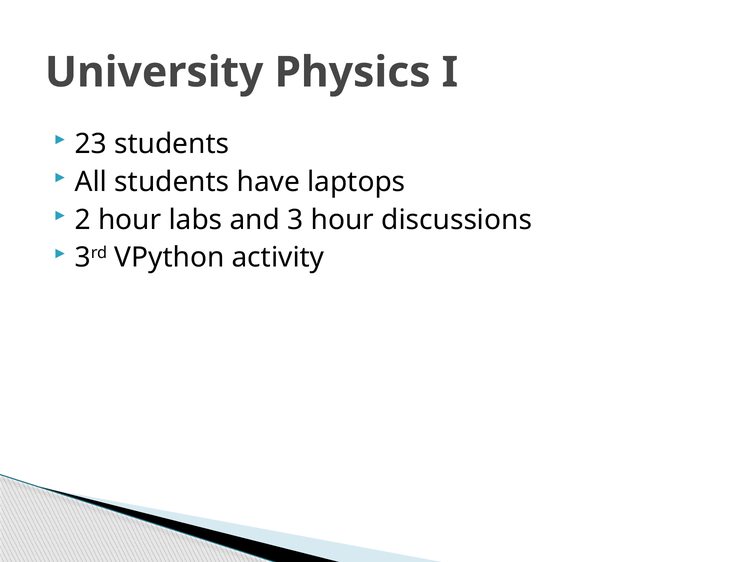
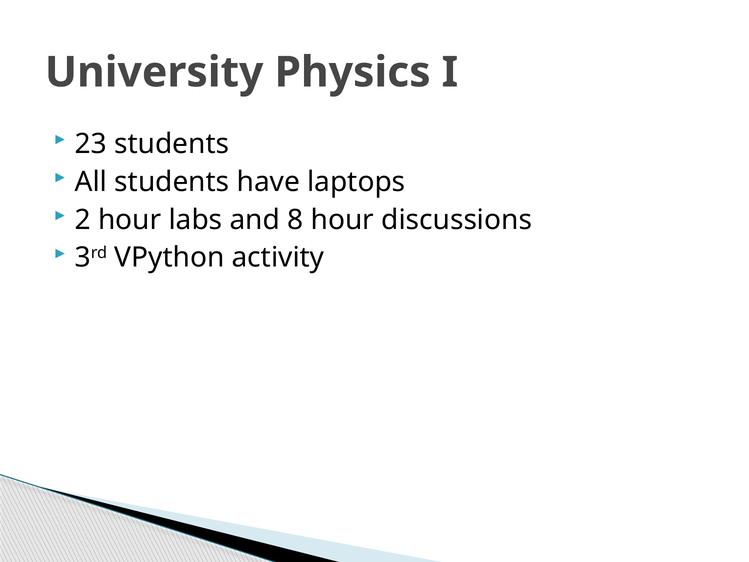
3: 3 -> 8 (295, 220)
